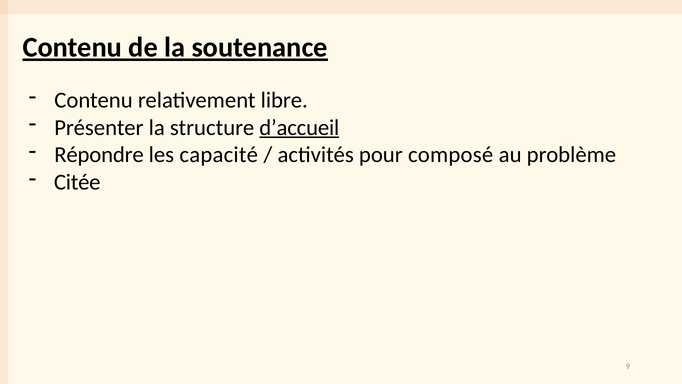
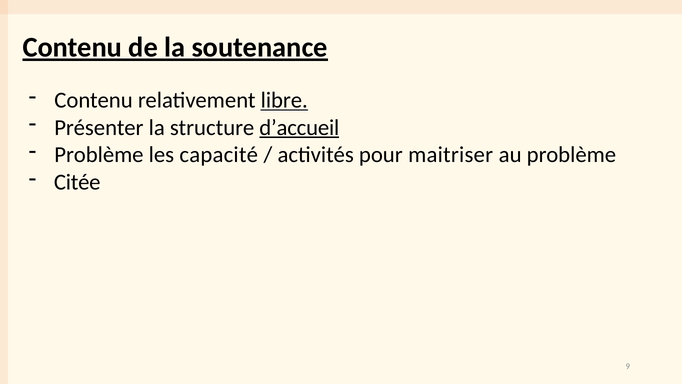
libre underline: none -> present (284, 100)
Répondre: Répondre -> Problème (99, 155)
composé: composé -> maitriser (451, 155)
